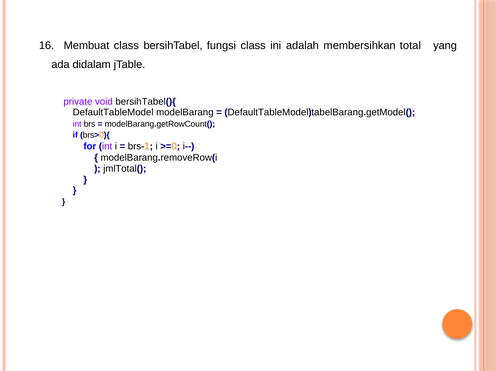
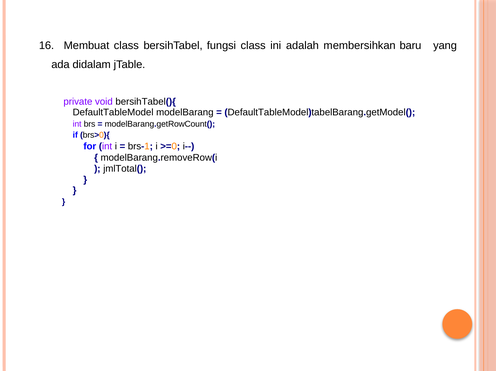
total: total -> baru (410, 46)
